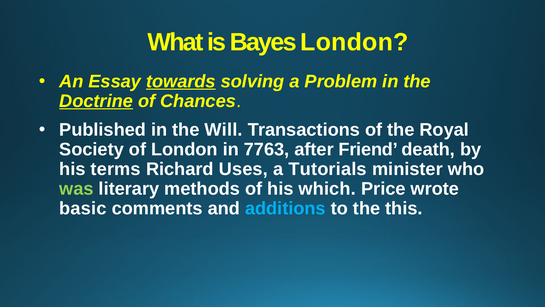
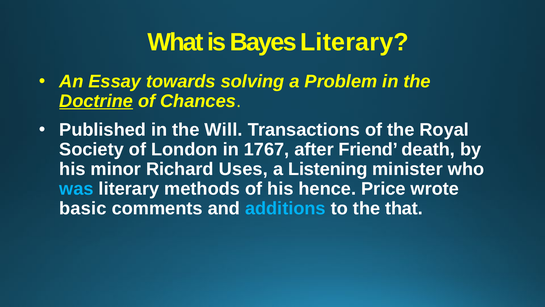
Bayes London: London -> Literary (354, 42)
towards underline: present -> none (181, 81)
7763: 7763 -> 1767 (267, 149)
terms: terms -> minor (116, 169)
Tutorials: Tutorials -> Listening (328, 169)
was colour: light green -> light blue (76, 188)
which: which -> hence (327, 188)
this: this -> that (404, 208)
